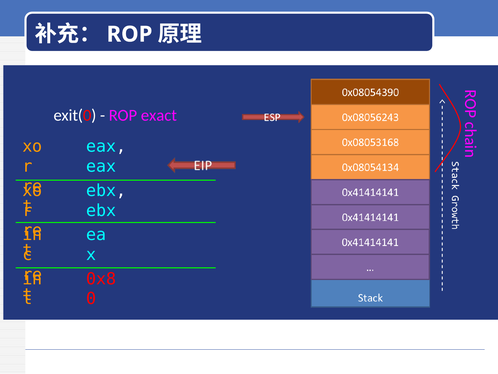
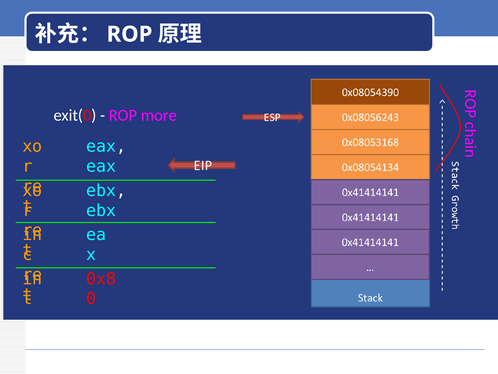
exact: exact -> more (159, 115)
